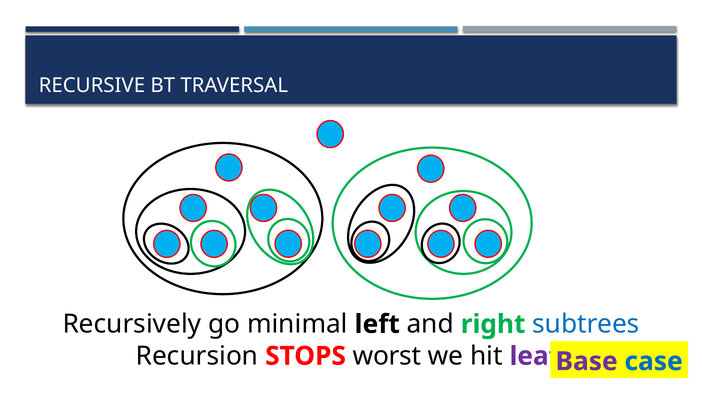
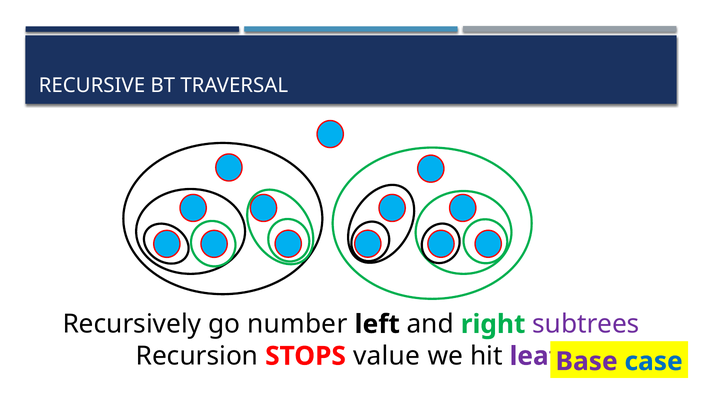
minimal: minimal -> number (297, 324)
subtrees colour: blue -> purple (586, 324)
worst: worst -> value (387, 356)
